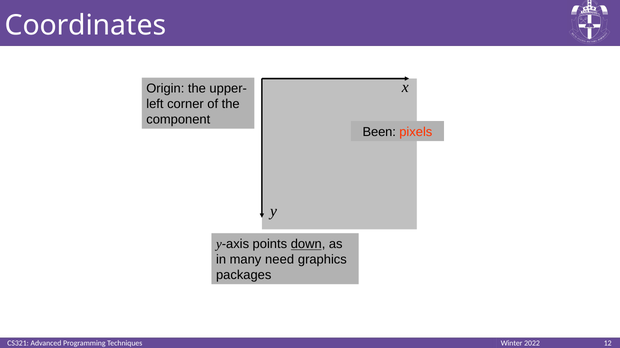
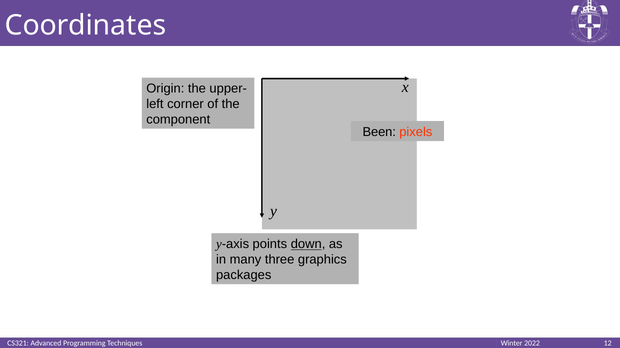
need: need -> three (280, 260)
